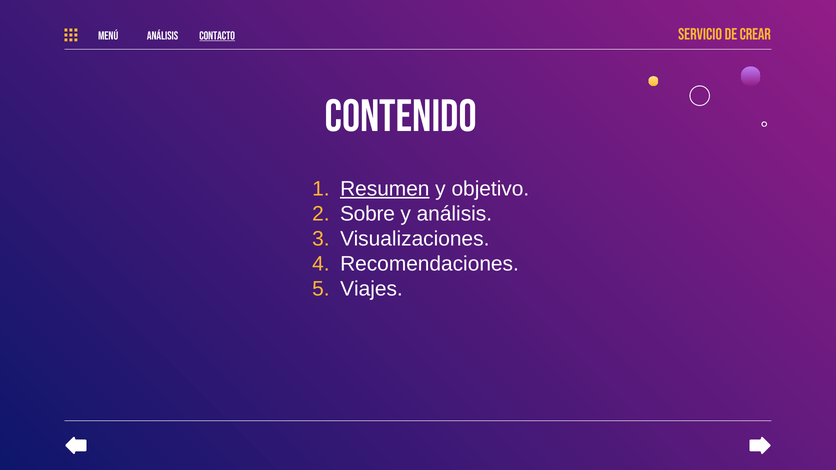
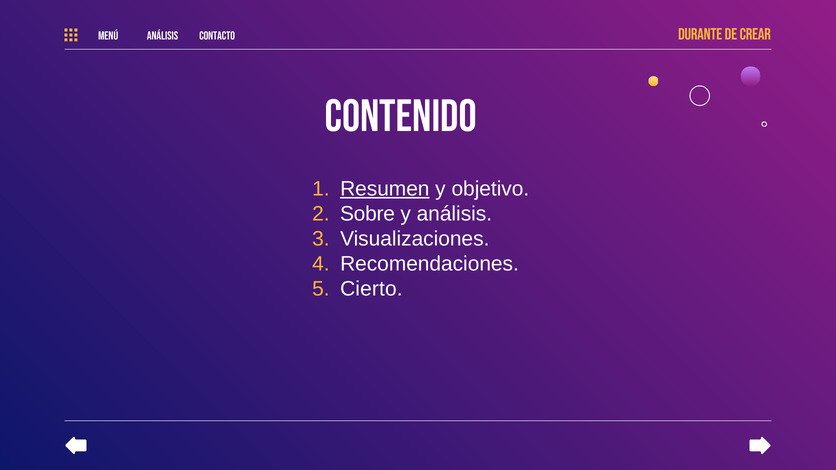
servicio: servicio -> durante (700, 34)
contacto underline: present -> none (217, 36)
Viajes: Viajes -> Cierto (371, 289)
